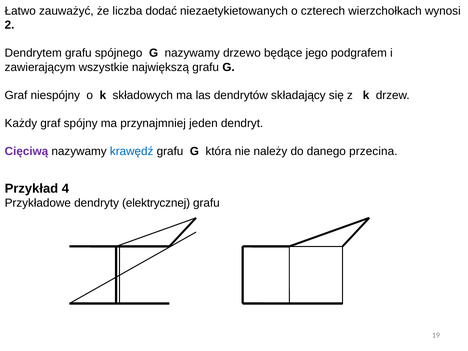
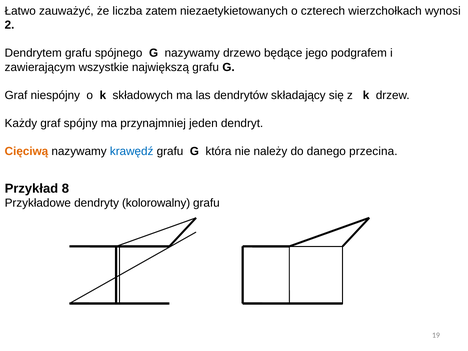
dodać: dodać -> zatem (161, 11)
Cięciwą colour: purple -> orange (26, 151)
4: 4 -> 8 (65, 188)
elektrycznej: elektrycznej -> kolorowalny (156, 203)
